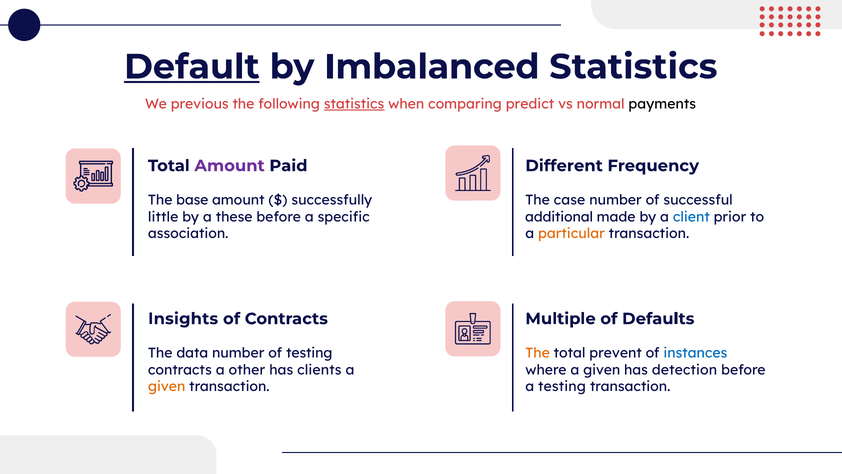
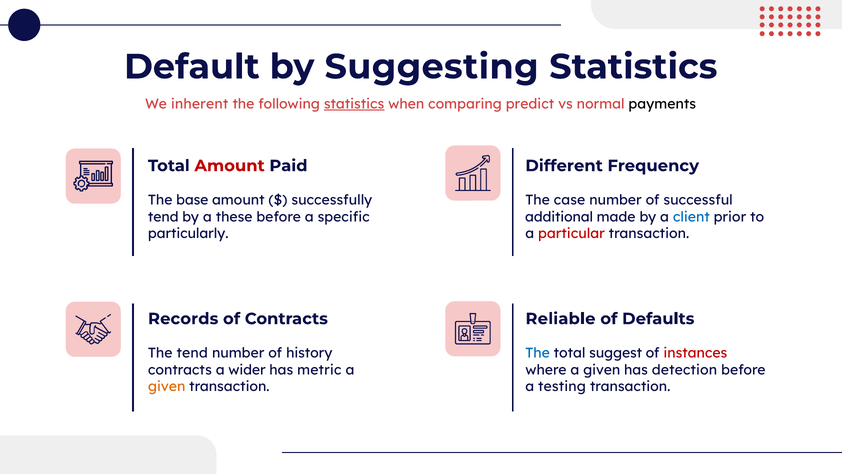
Default underline: present -> none (192, 67)
Imbalanced: Imbalanced -> Suggesting (432, 67)
previous: previous -> inherent (200, 104)
Amount colour: purple -> red (230, 166)
little: little -> tend (163, 217)
association: association -> particularly (188, 234)
particular colour: orange -> red (571, 234)
Insights: Insights -> Records (183, 319)
Multiple: Multiple -> Reliable (560, 319)
The data: data -> tend (192, 353)
of testing: testing -> history (309, 353)
The colour: orange -> blue (538, 353)
prevent: prevent -> suggest (616, 353)
instances colour: blue -> red (695, 353)
other: other -> wider (247, 370)
clients: clients -> metric (319, 370)
